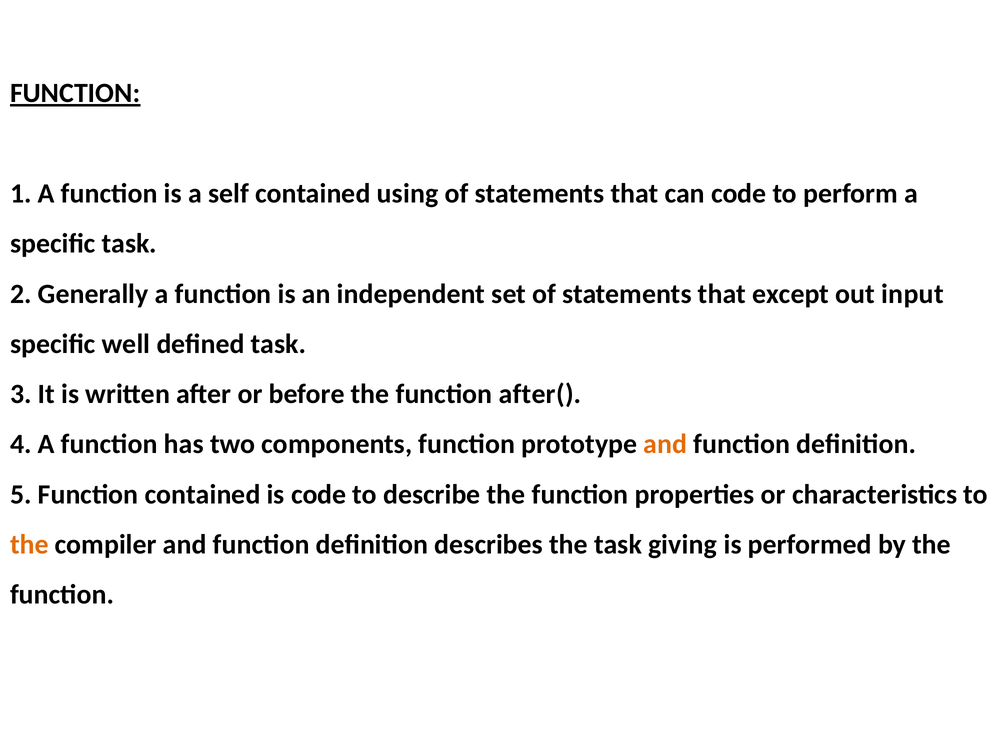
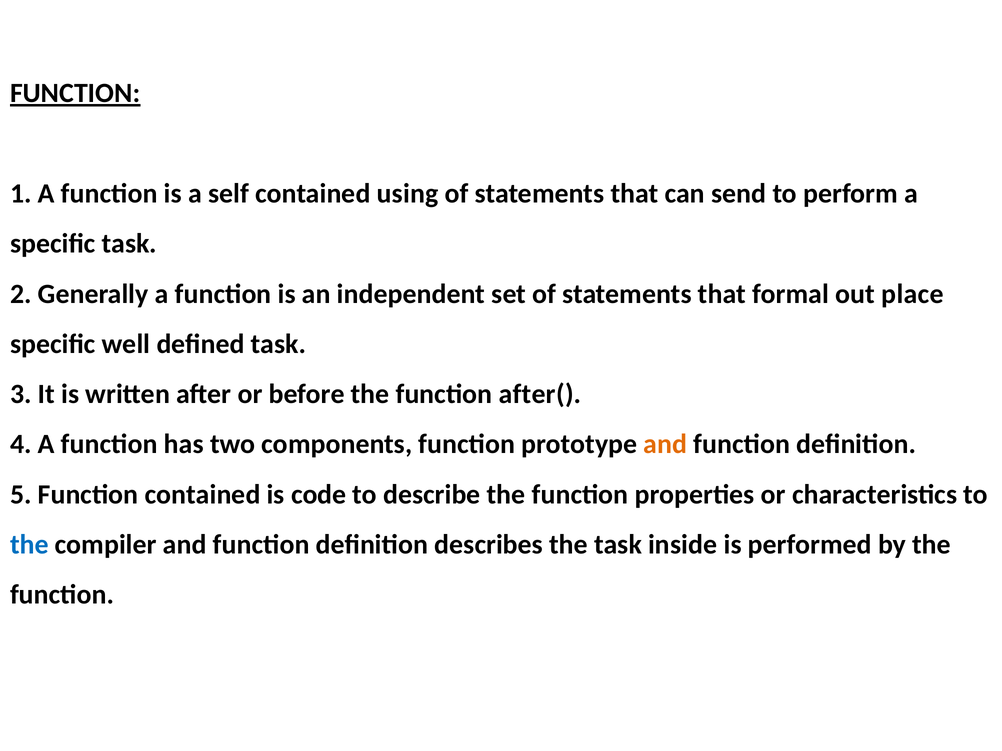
can code: code -> send (739, 194)
except: except -> formal (791, 294)
input: input -> place (913, 294)
the colour: orange -> blue (29, 545)
giving: giving -> inside (683, 545)
